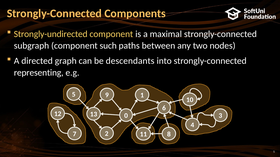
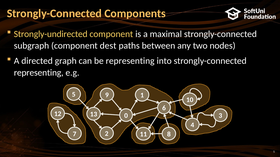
such: such -> dest (108, 46)
be descendants: descendants -> representing (130, 61)
